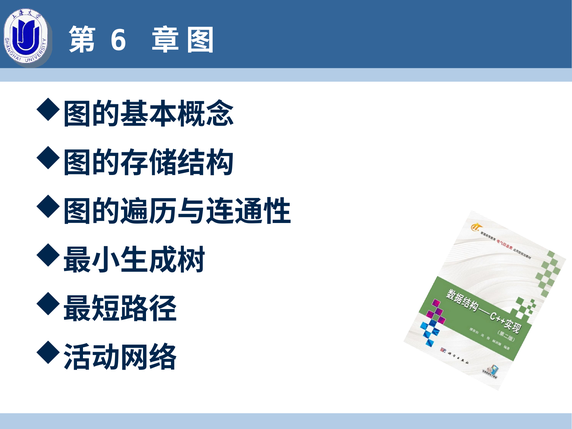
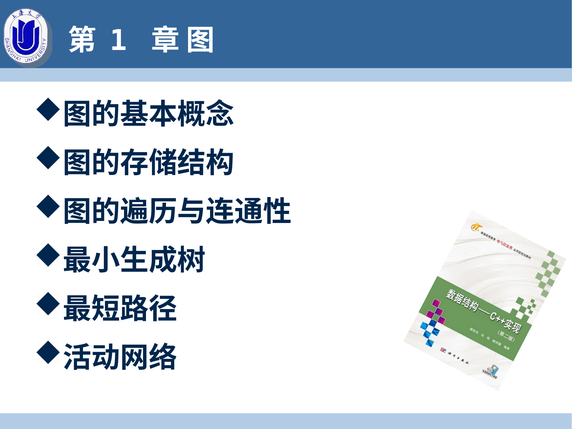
6: 6 -> 1 (118, 41)
